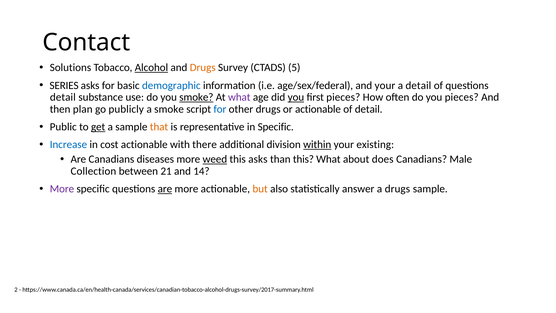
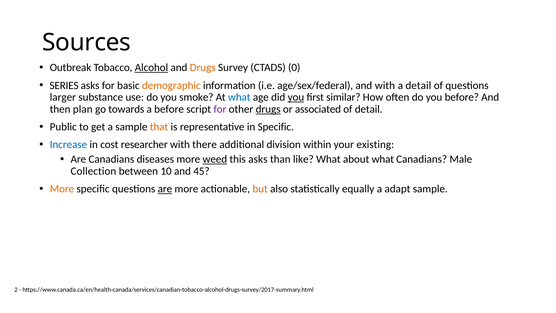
Contact: Contact -> Sources (87, 42)
Solutions: Solutions -> Outbreak (71, 68)
5: 5 -> 0 (294, 68)
demographic colour: blue -> orange (171, 85)
and your: your -> with (385, 85)
detail: detail -> larger (63, 97)
smoke underline: present -> none (196, 97)
what colour: purple -> blue (239, 97)
first pieces: pieces -> similar (343, 97)
you pieces: pieces -> before (462, 97)
publicly: publicly -> towards (126, 109)
a smoke: smoke -> before (169, 109)
for colour: blue -> purple (220, 109)
drugs underline: none -> present (268, 109)
or actionable: actionable -> associated (318, 109)
get underline: present -> none (98, 127)
cost actionable: actionable -> researcher (144, 144)
within underline: present -> none (317, 144)
than this: this -> like (303, 159)
about does: does -> what (383, 159)
21: 21 -> 10 (166, 171)
14: 14 -> 45 (201, 171)
More colour: purple -> orange (62, 189)
answer: answer -> equally (358, 189)
a drugs: drugs -> adapt (397, 189)
